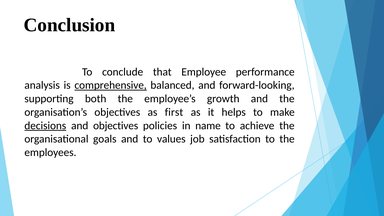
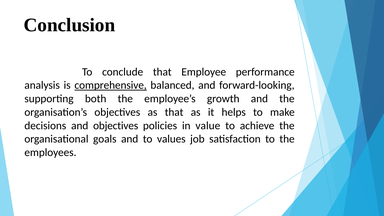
as first: first -> that (174, 112)
decisions underline: present -> none (45, 126)
name: name -> value (208, 126)
